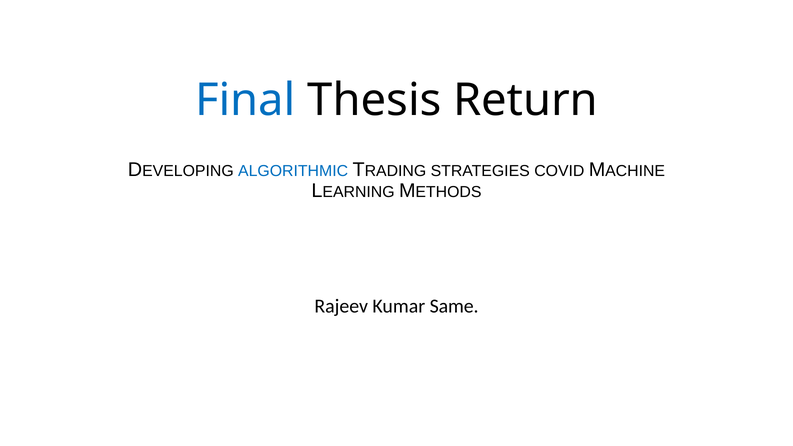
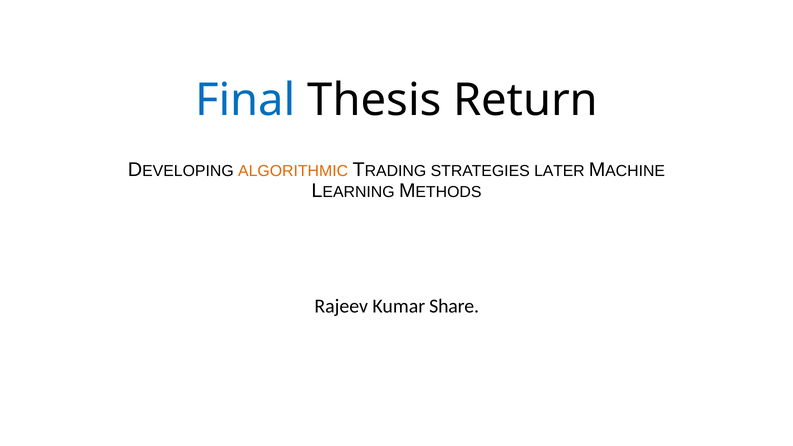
ALGORITHMIC colour: blue -> orange (293, 171)
COVID: COVID -> LATER (559, 171)
Same: Same -> Share (454, 306)
